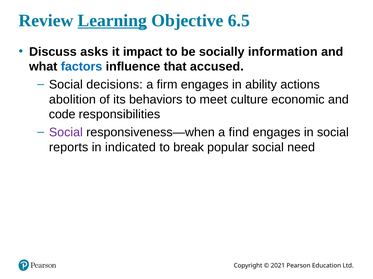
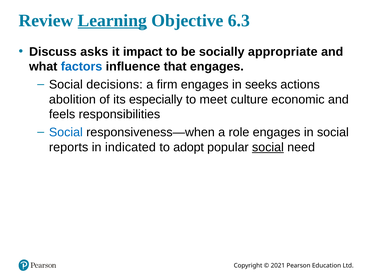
6.5: 6.5 -> 6.3 (239, 21)
information: information -> appropriate (283, 52)
that accused: accused -> engages (217, 67)
ability: ability -> seeks (261, 85)
behaviors: behaviors -> especially (156, 100)
code: code -> feels (62, 115)
Social colour: purple -> blue (66, 133)
find: find -> role (239, 133)
break: break -> adopt (189, 148)
social underline: none -> present (268, 148)
